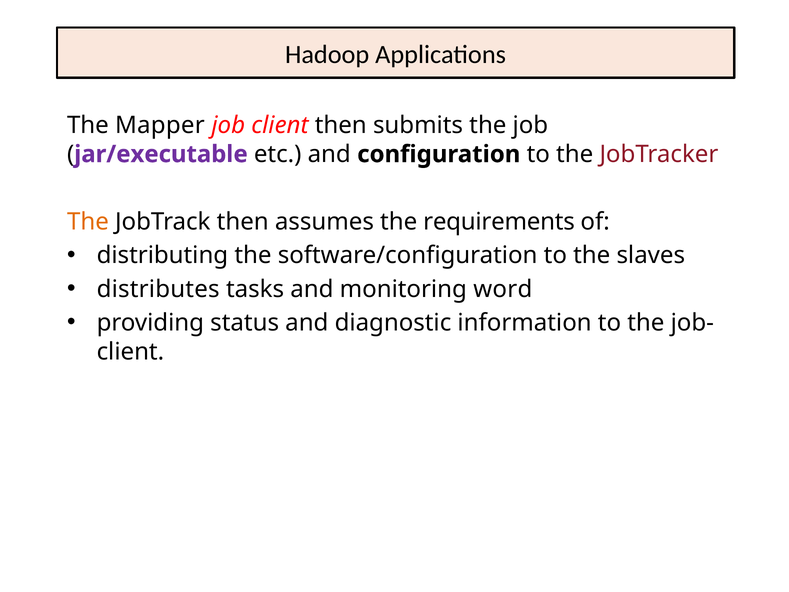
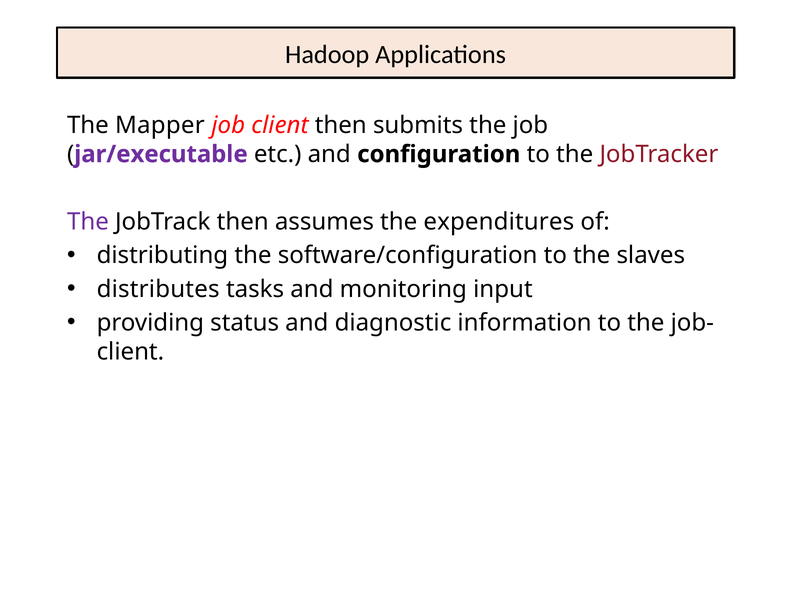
The colour: orange -> purple (88, 222)
requirements: requirements -> expenditures (499, 222)
word: word -> input (503, 289)
